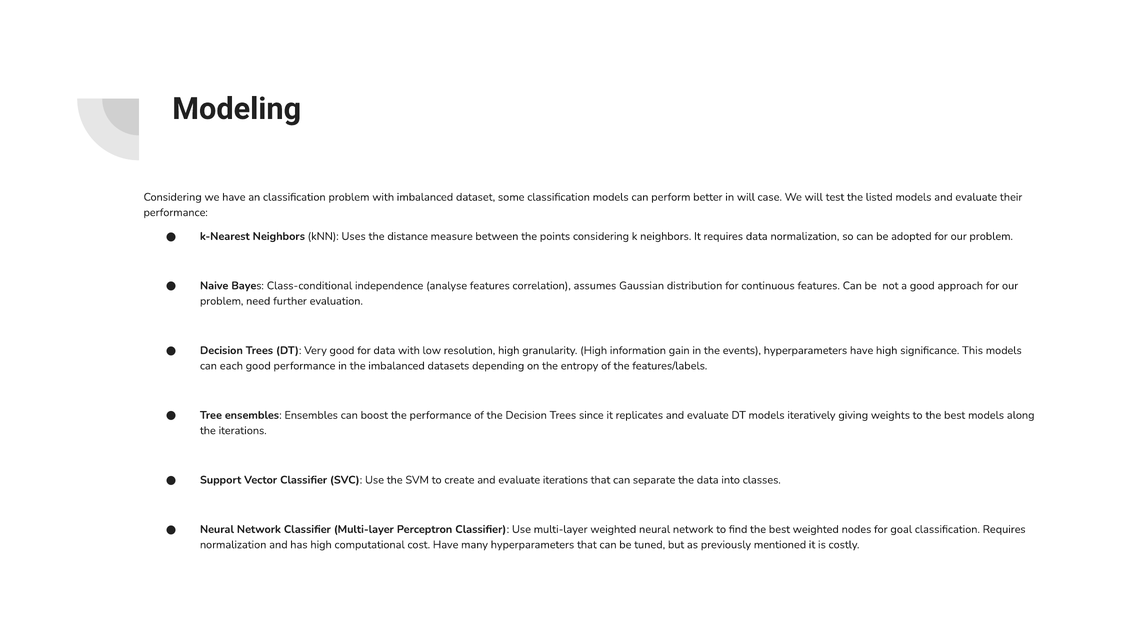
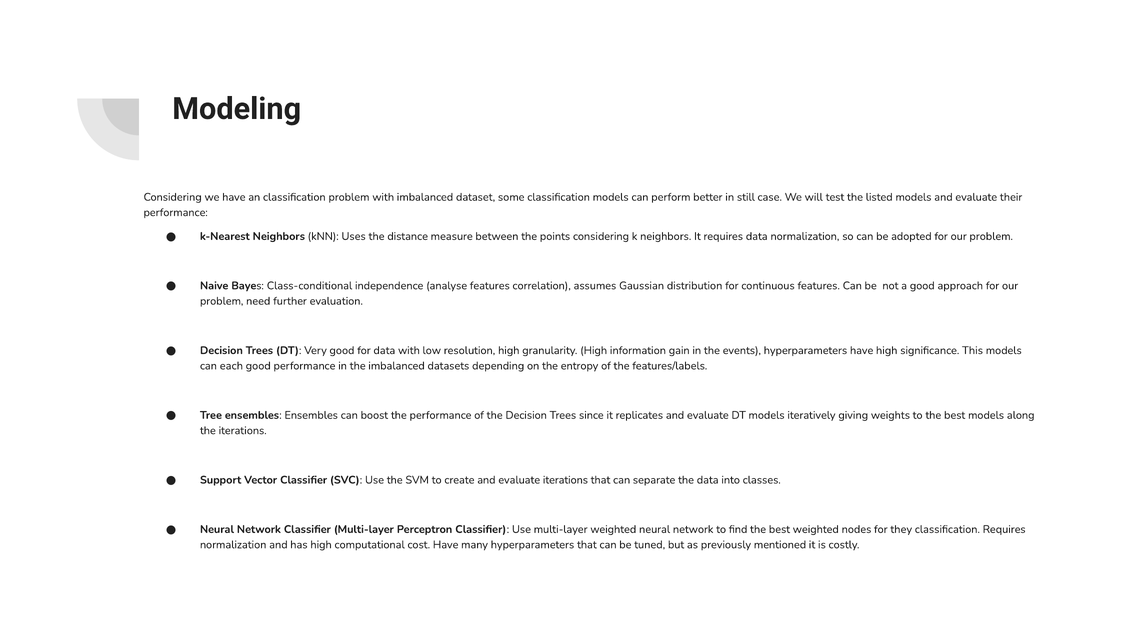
in will: will -> still (746, 197)
goal: goal -> they (901, 529)
